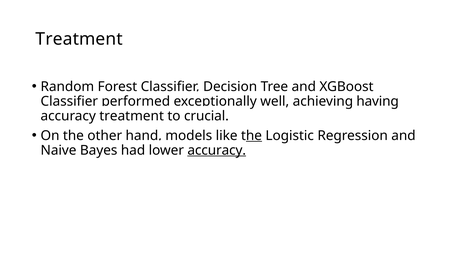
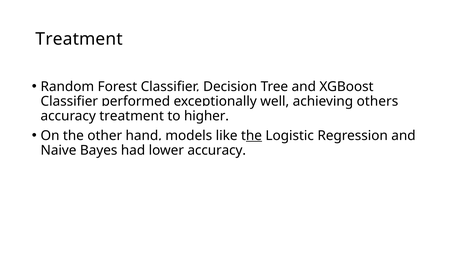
having: having -> others (377, 101)
crucial: crucial -> higher (206, 116)
accuracy underline: present -> none (217, 150)
